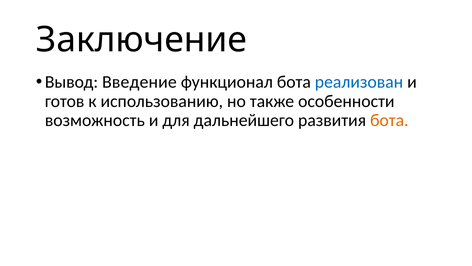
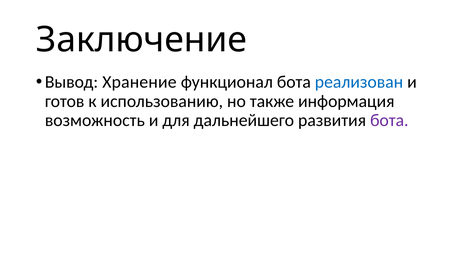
Введение: Введение -> Хранение (139, 82)
особенности: особенности -> информация (346, 101)
бота colour: orange -> purple (389, 120)
